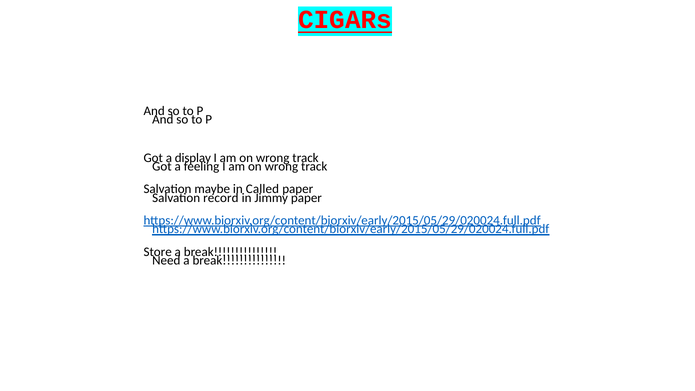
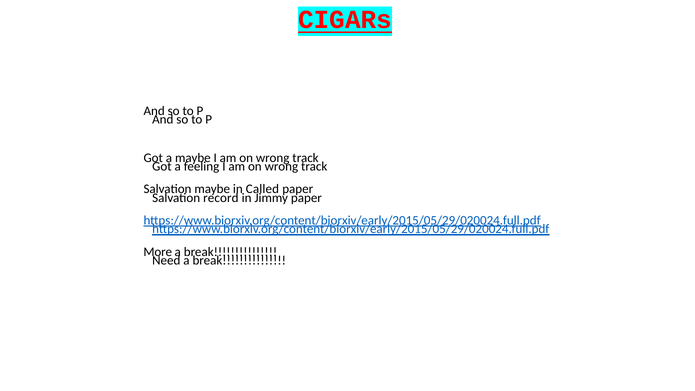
a display: display -> maybe (193, 158)
Store: Store -> More (158, 252)
